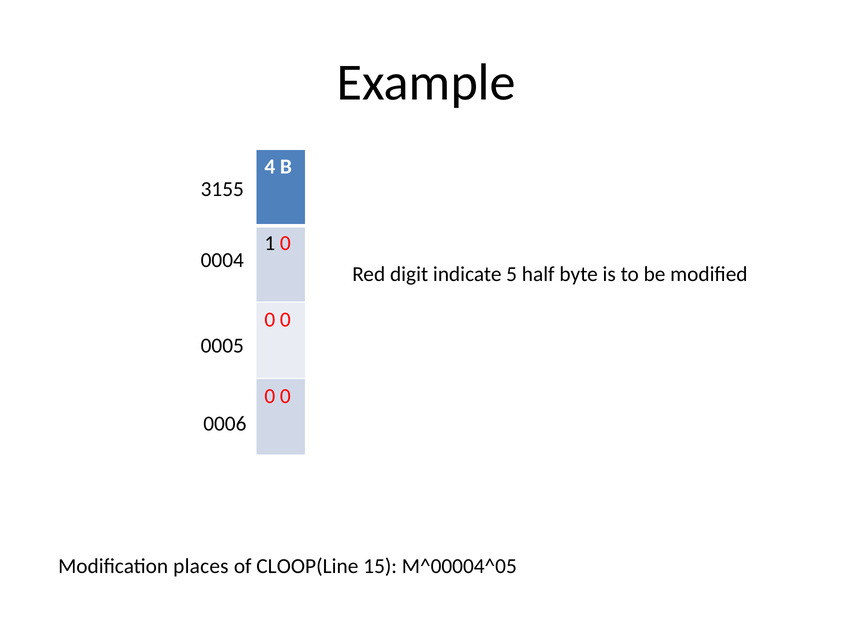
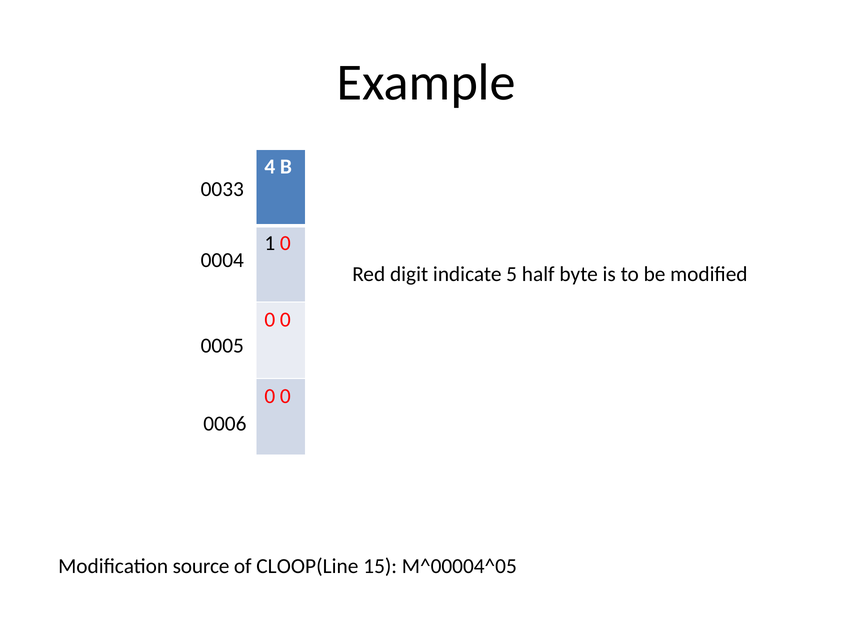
3155: 3155 -> 0033 (222, 189)
places: places -> source (201, 566)
